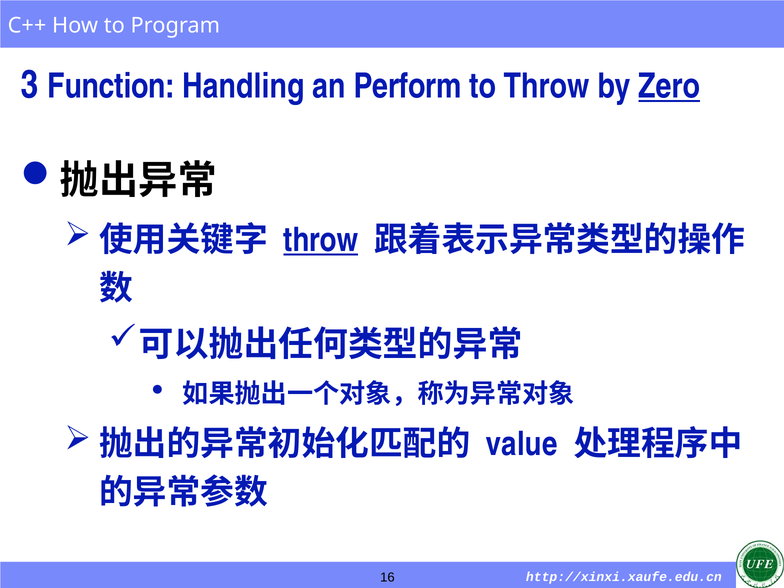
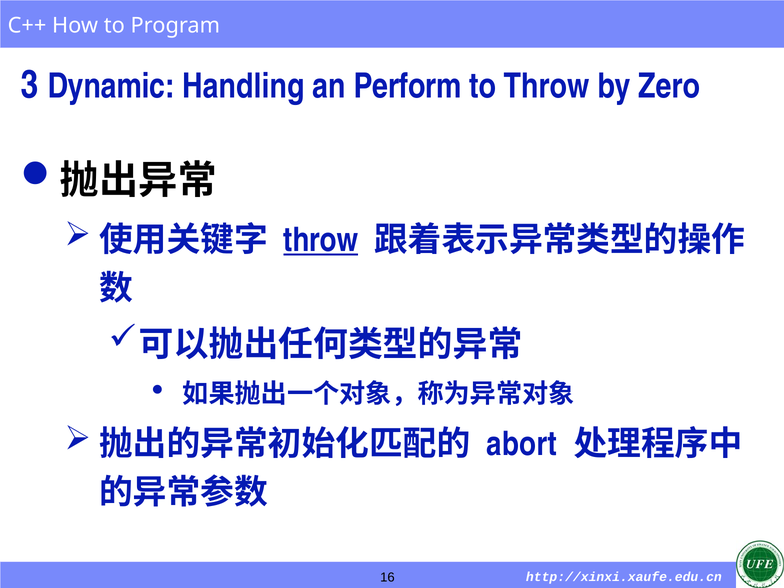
Function: Function -> Dynamic (111, 86)
Zero underline: present -> none (669, 86)
value: value -> abort (522, 444)
